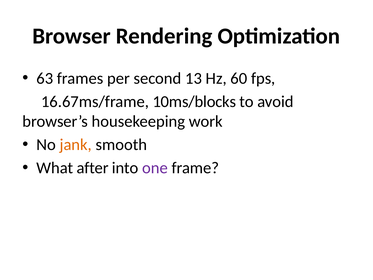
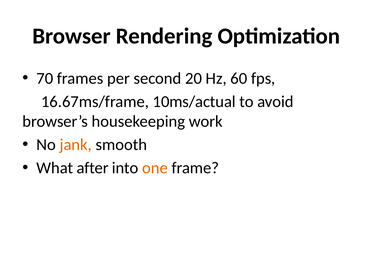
63: 63 -> 70 (45, 78)
13: 13 -> 20 (194, 78)
10ms/blocks: 10ms/blocks -> 10ms/actual (194, 101)
one colour: purple -> orange (155, 168)
